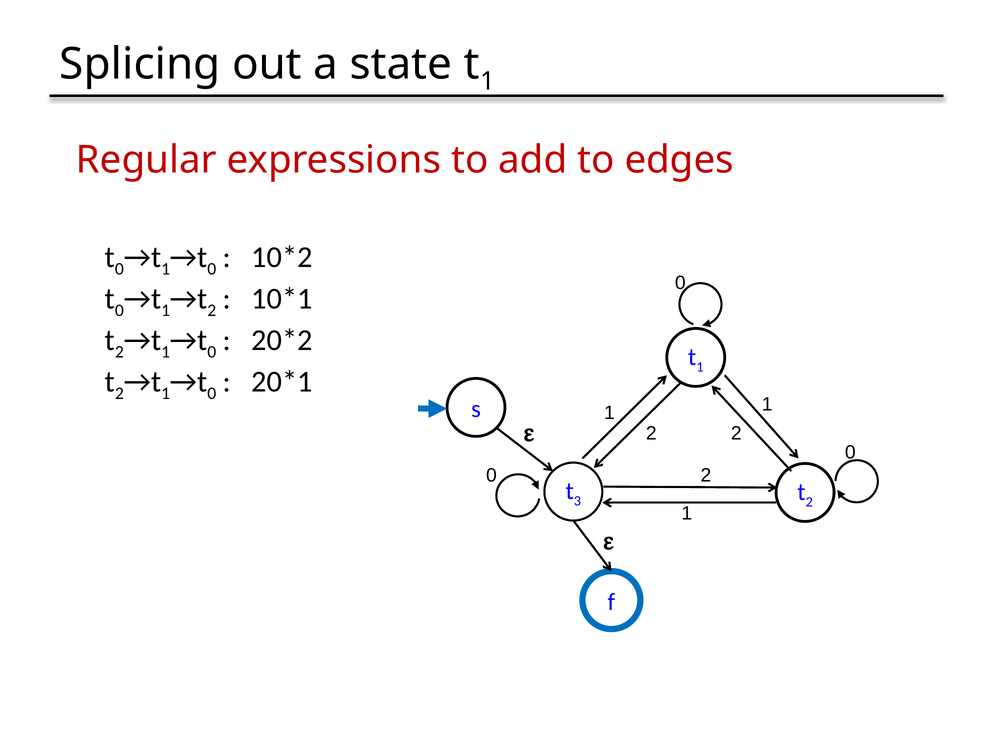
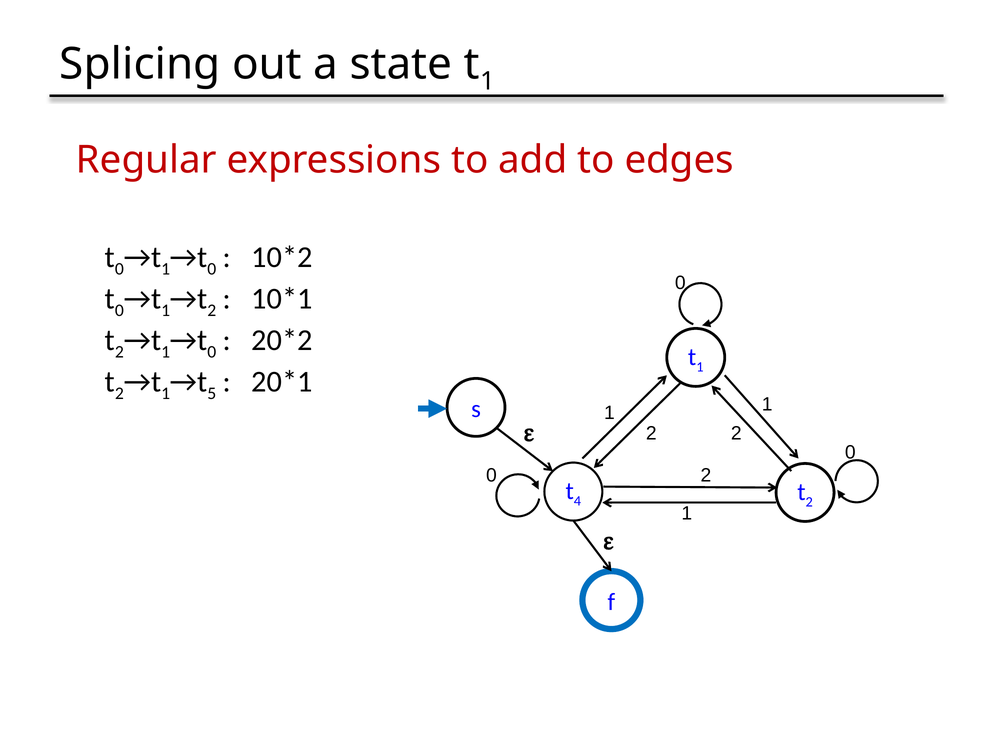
0: 0 -> 5 (212, 393)
3: 3 -> 4 (577, 501)
